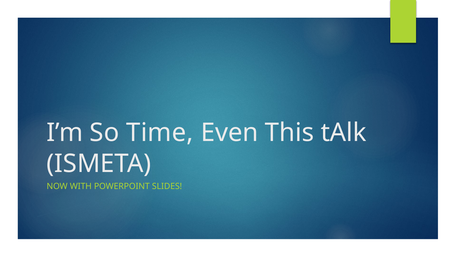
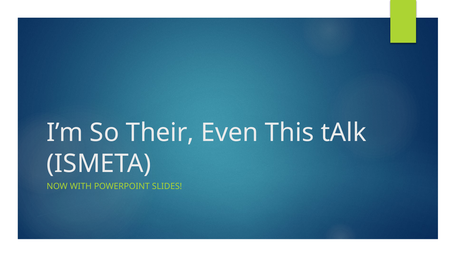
Time: Time -> Their (160, 133)
